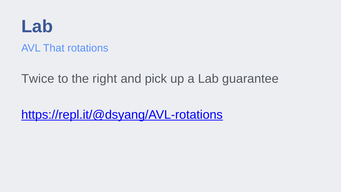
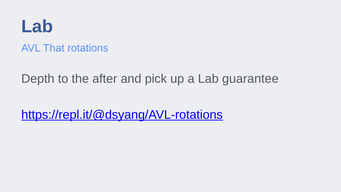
Twice: Twice -> Depth (38, 79)
right: right -> after (105, 79)
